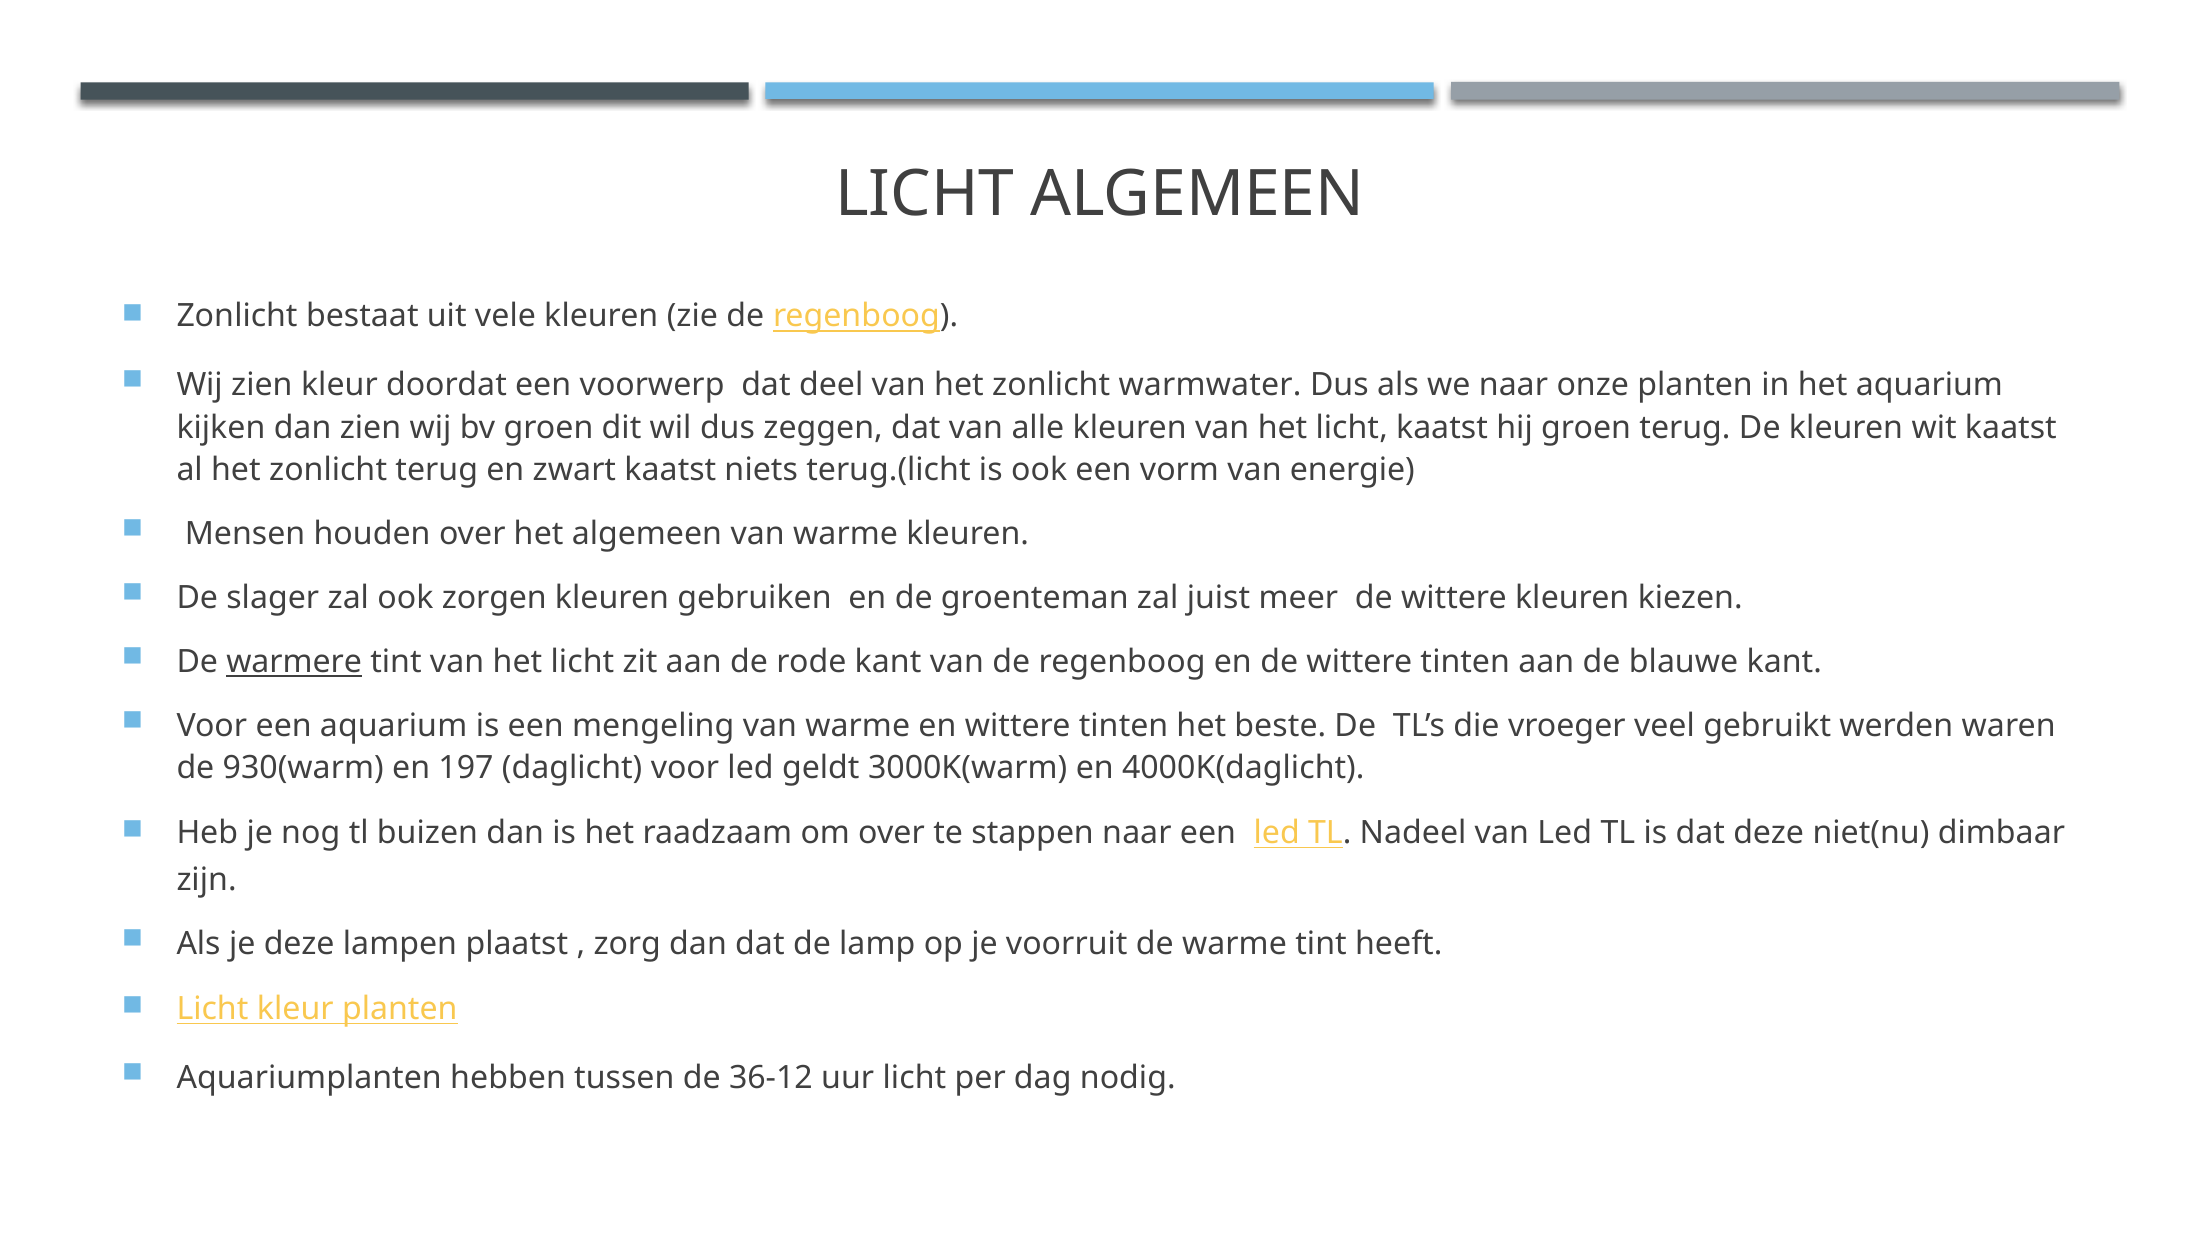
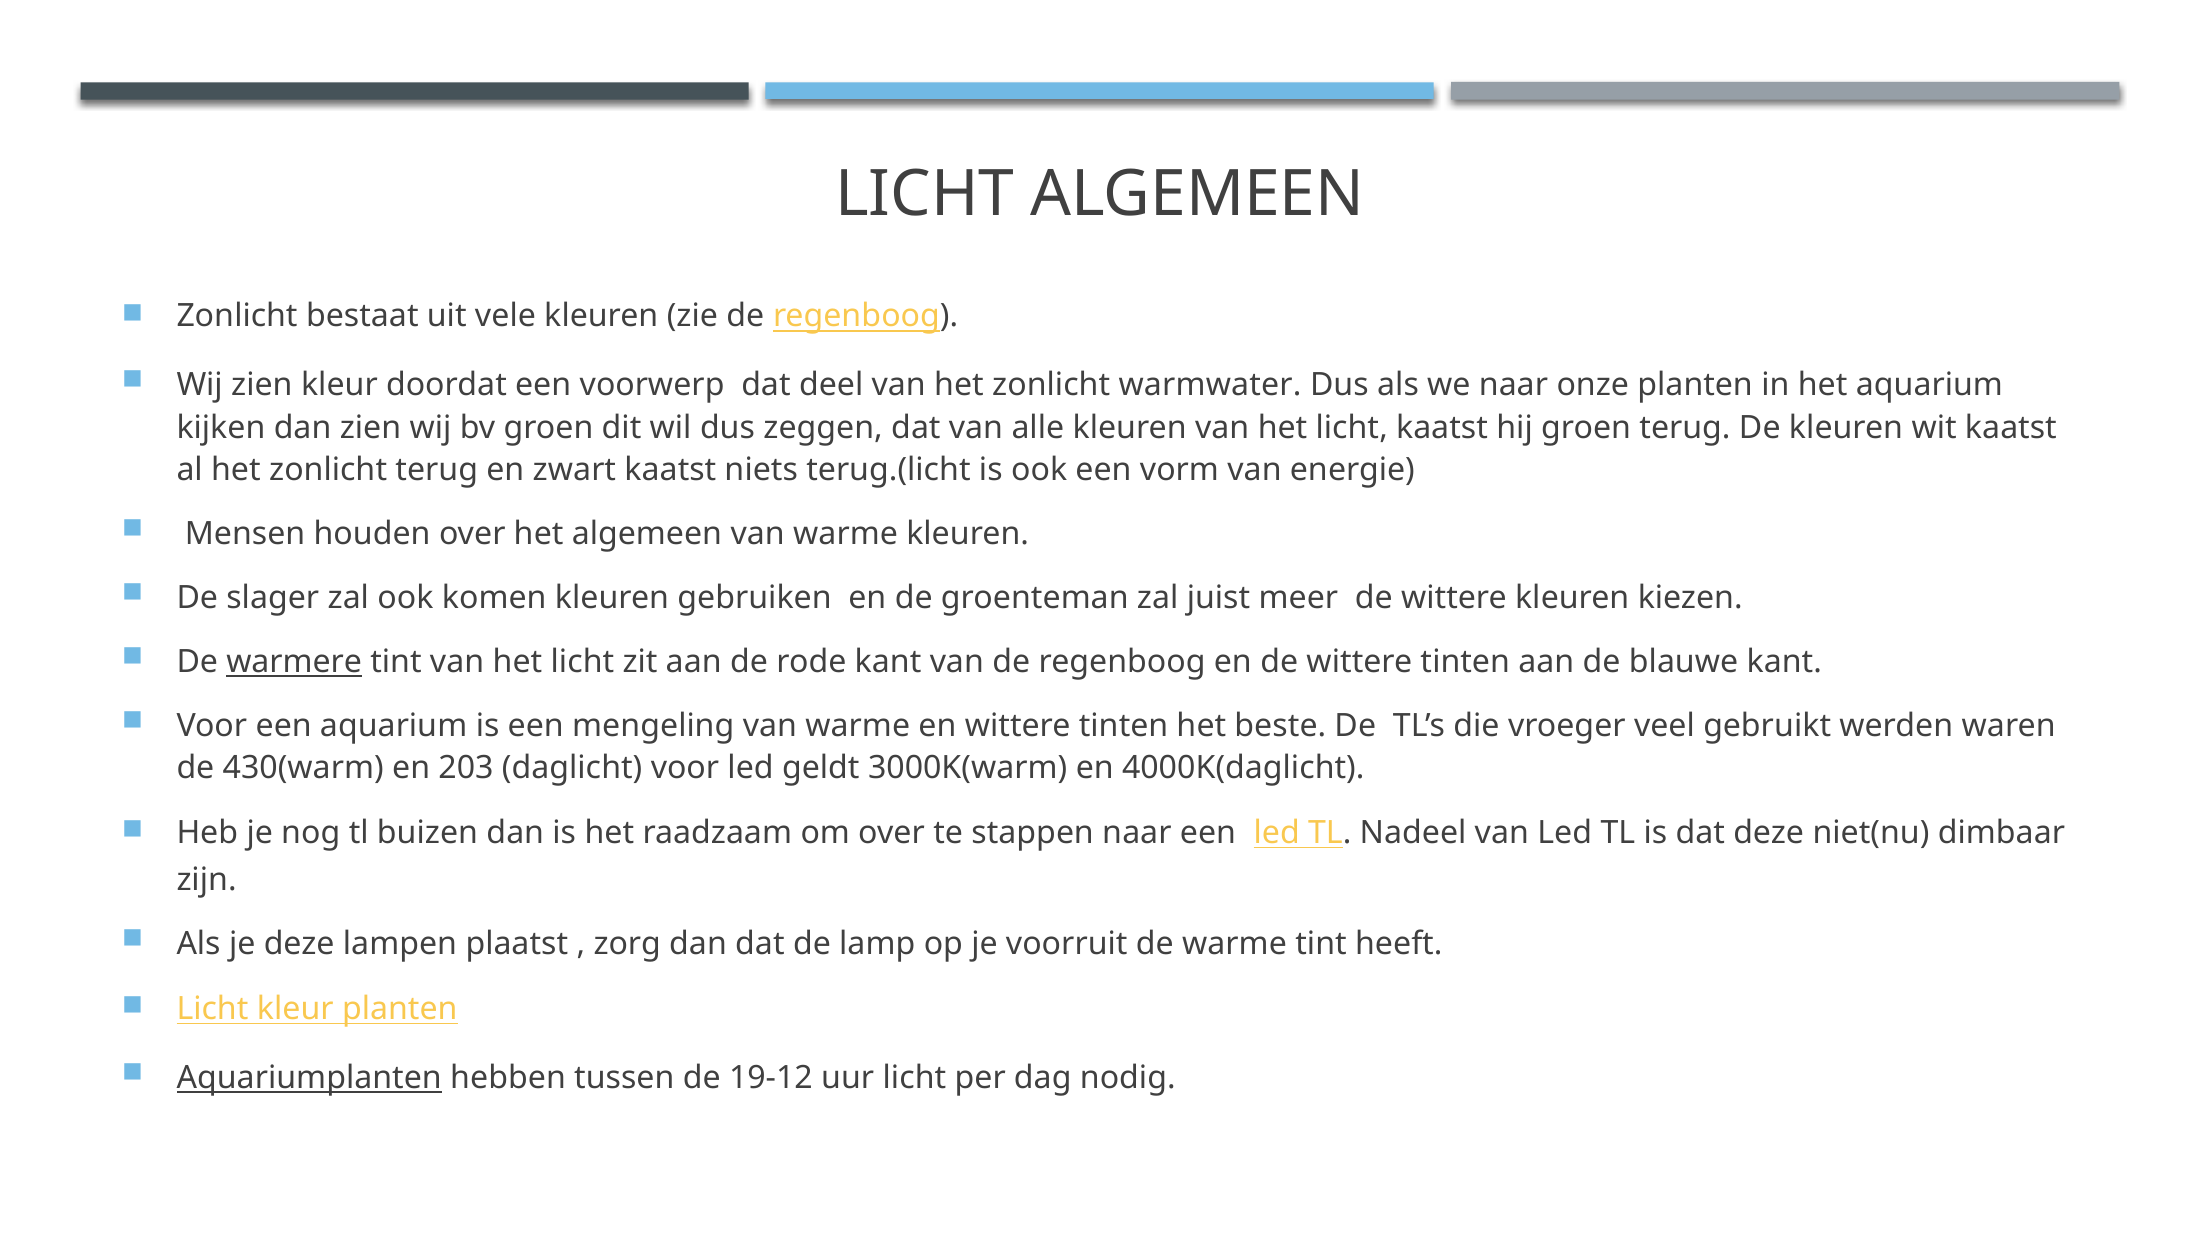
zorgen: zorgen -> komen (494, 598)
930(warm: 930(warm -> 430(warm (303, 768)
197: 197 -> 203 (466, 768)
Aquariumplanten underline: none -> present (309, 1077)
36-12: 36-12 -> 19-12 (771, 1077)
